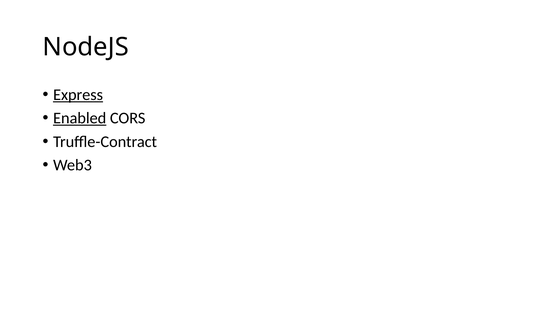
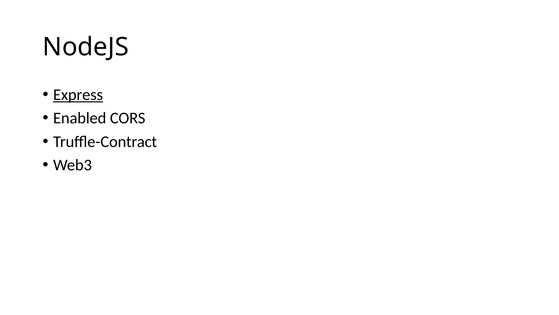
Enabled underline: present -> none (80, 118)
